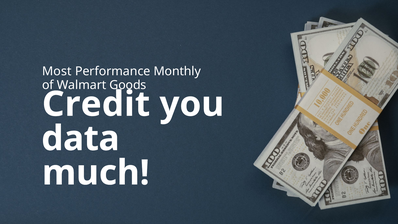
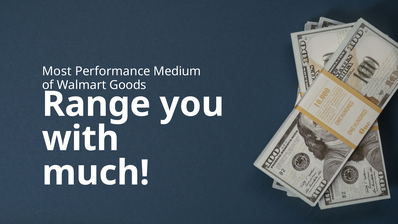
Monthly: Monthly -> Medium (177, 71)
Credit: Credit -> Range (96, 104)
data: data -> with (80, 138)
